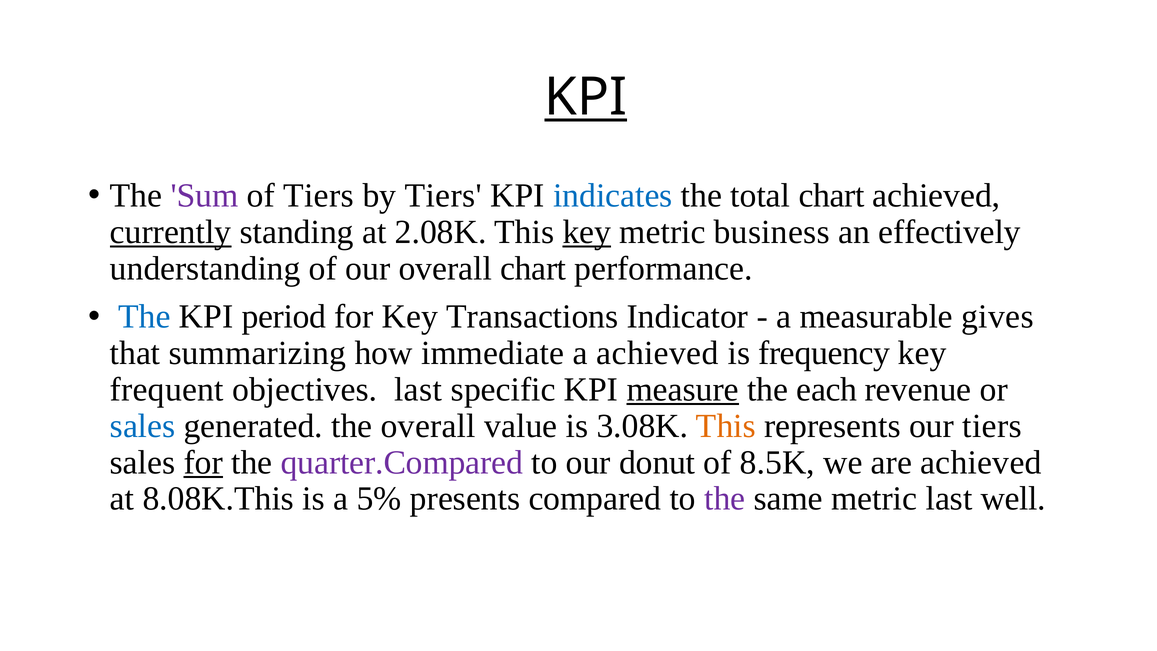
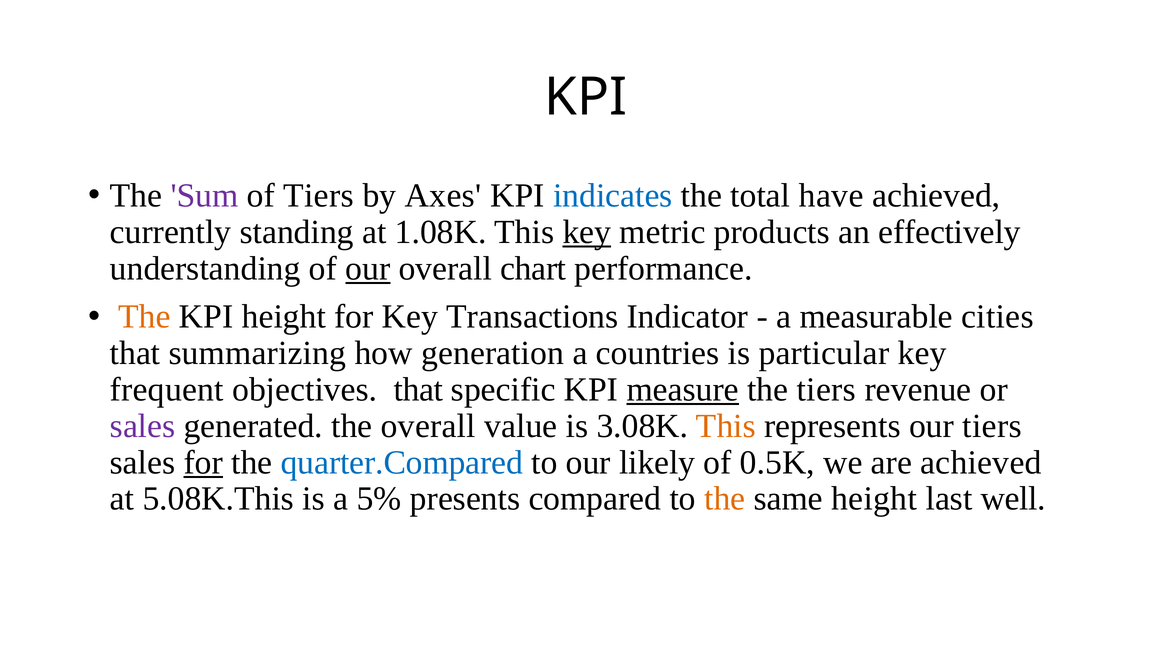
KPI underline: present -> none (586, 97)
by Tiers: Tiers -> Axes (443, 196)
total chart: chart -> have (831, 196)
currently underline: present -> none (171, 232)
2.08K: 2.08K -> 1.08K (441, 232)
business: business -> products (772, 232)
our underline: none -> present (368, 268)
The colour: blue -> orange (144, 317)
KPI period: period -> height (284, 317)
gives: gives -> cities (997, 317)
immediate: immediate -> generation (493, 353)
a achieved: achieved -> countries (658, 353)
frequency: frequency -> particular (824, 353)
objectives last: last -> that (418, 390)
the each: each -> tiers (826, 390)
sales colour: blue -> purple (143, 426)
quarter.Compared colour: purple -> blue (402, 462)
donut: donut -> likely (657, 462)
8.5K: 8.5K -> 0.5K (777, 462)
8.08K.This: 8.08K.This -> 5.08K.This (218, 499)
the colour: purple -> orange (725, 499)
same metric: metric -> height (874, 499)
